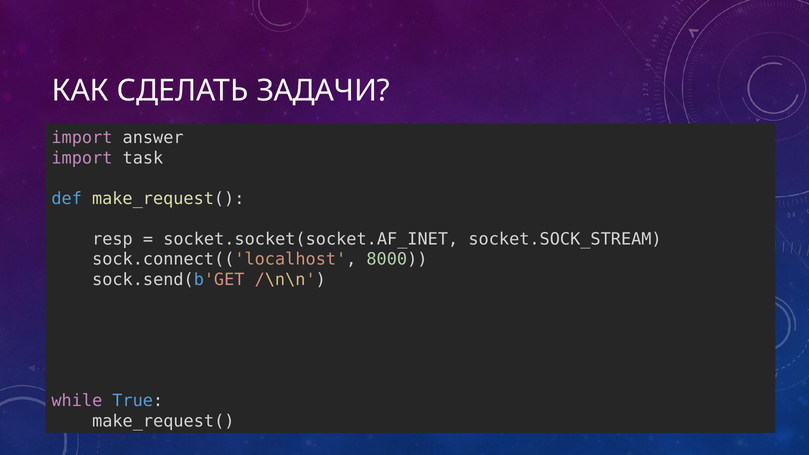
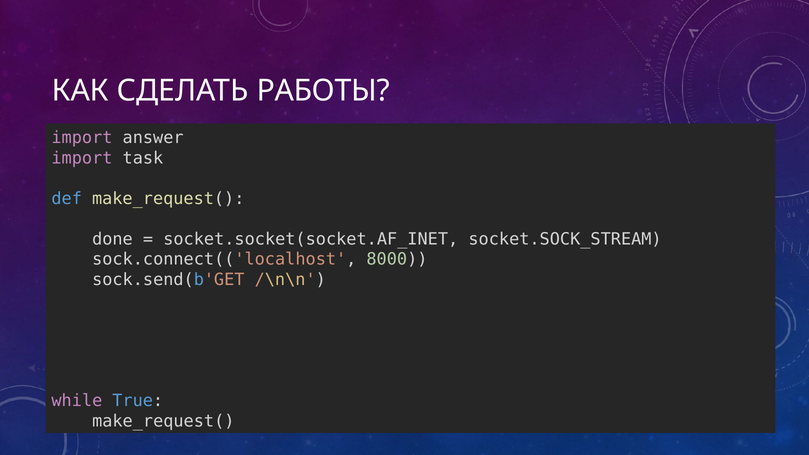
ЗАДАЧИ: ЗАДАЧИ -> РАБОТЫ (323, 91)
resp: resp -> done (112, 239)
